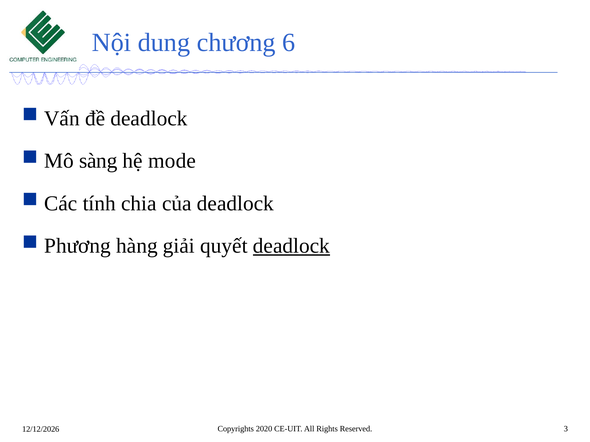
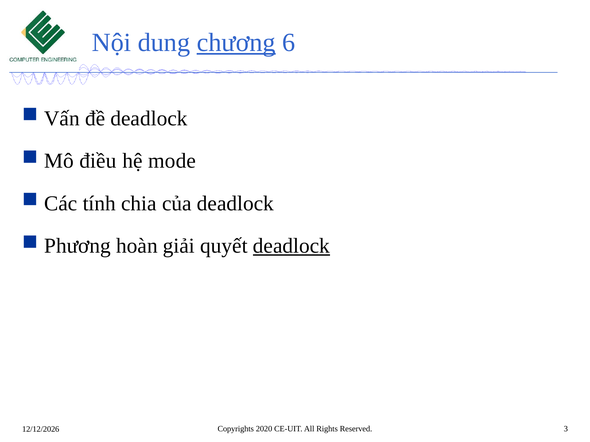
chương underline: none -> present (236, 43)
sàng: sàng -> điều (98, 161)
hàng: hàng -> hoàn (137, 246)
